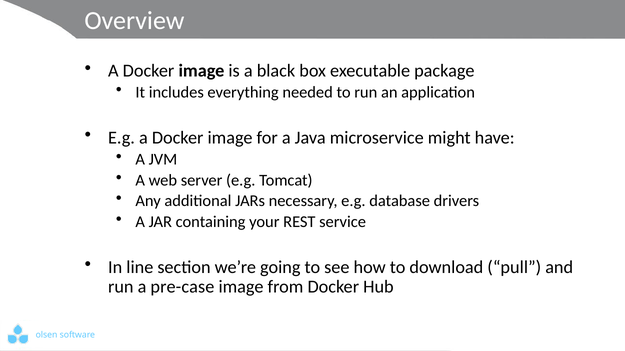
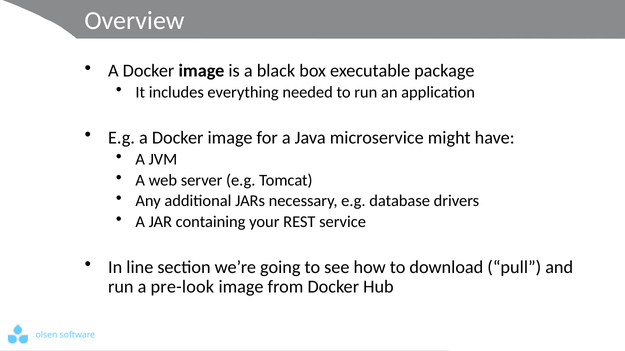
pre-case: pre-case -> pre-look (182, 287)
